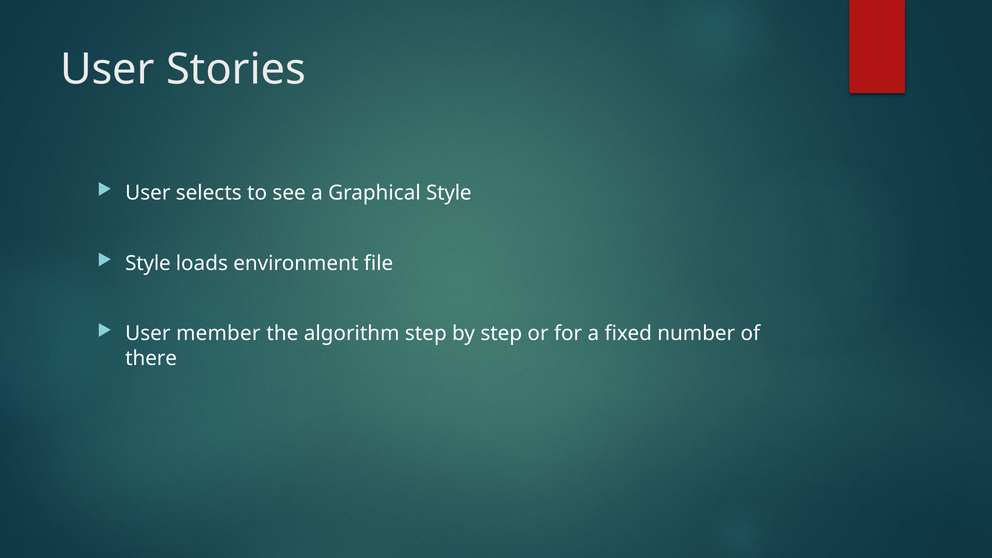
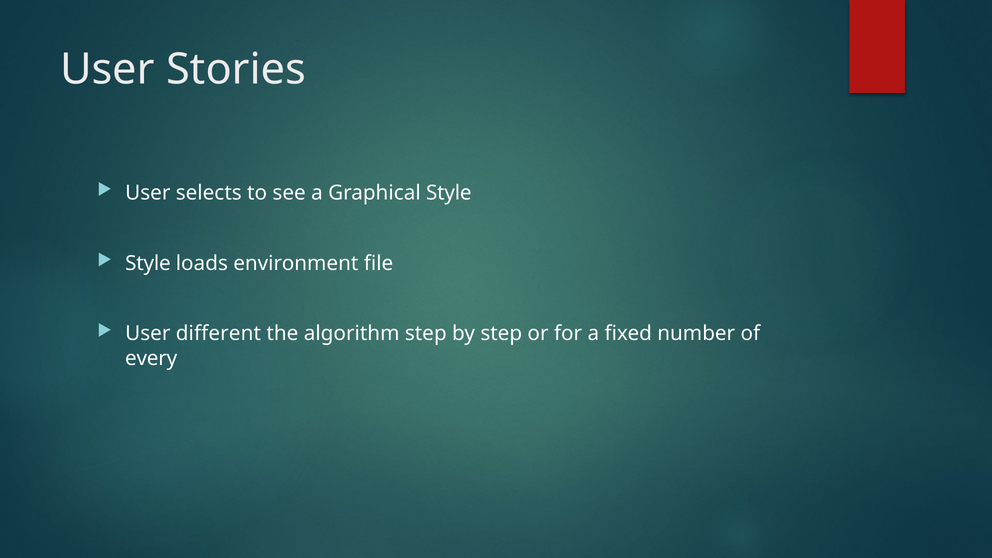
member: member -> different (218, 334)
there: there -> every (151, 358)
